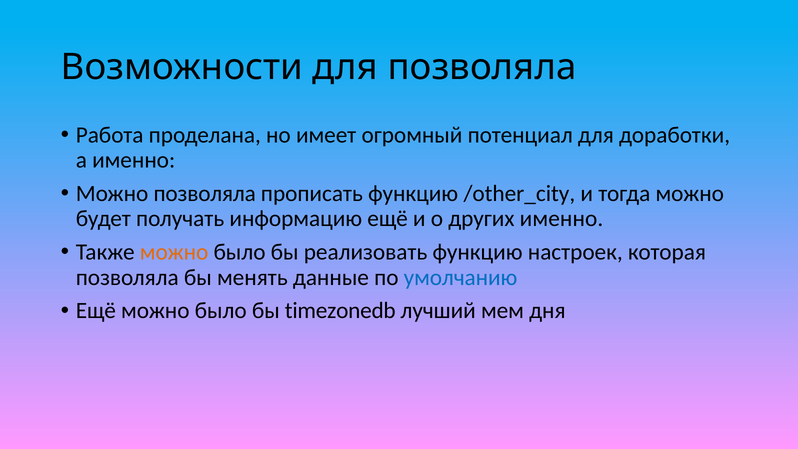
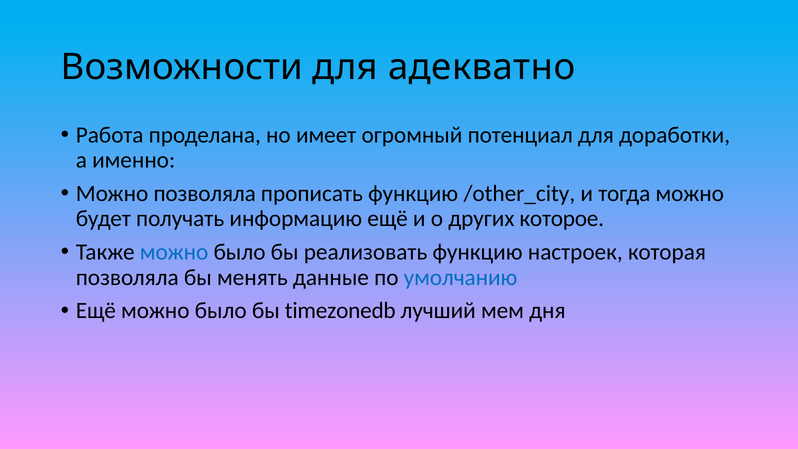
для позволяла: позволяла -> адекватно (482, 67)
других именно: именно -> которое (562, 219)
можно colour: orange -> blue (174, 252)
